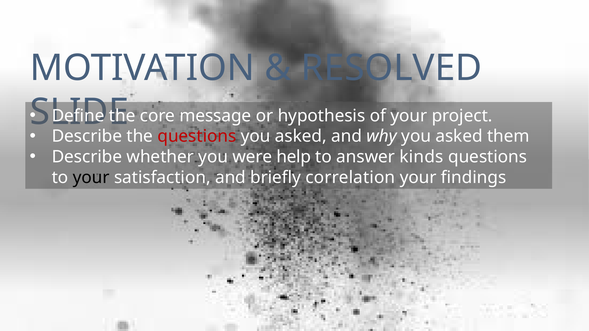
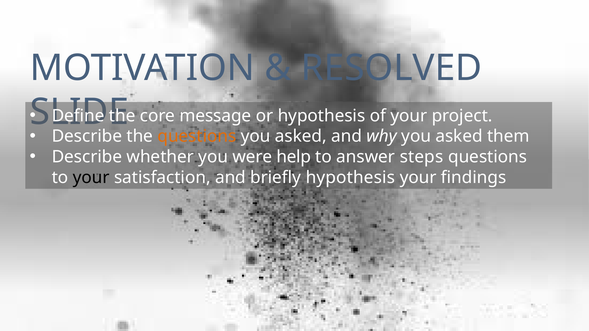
questions colour: red -> orange (197, 136)
kinds: kinds -> steps (421, 157)
briefly correlation: correlation -> hypothesis (350, 178)
